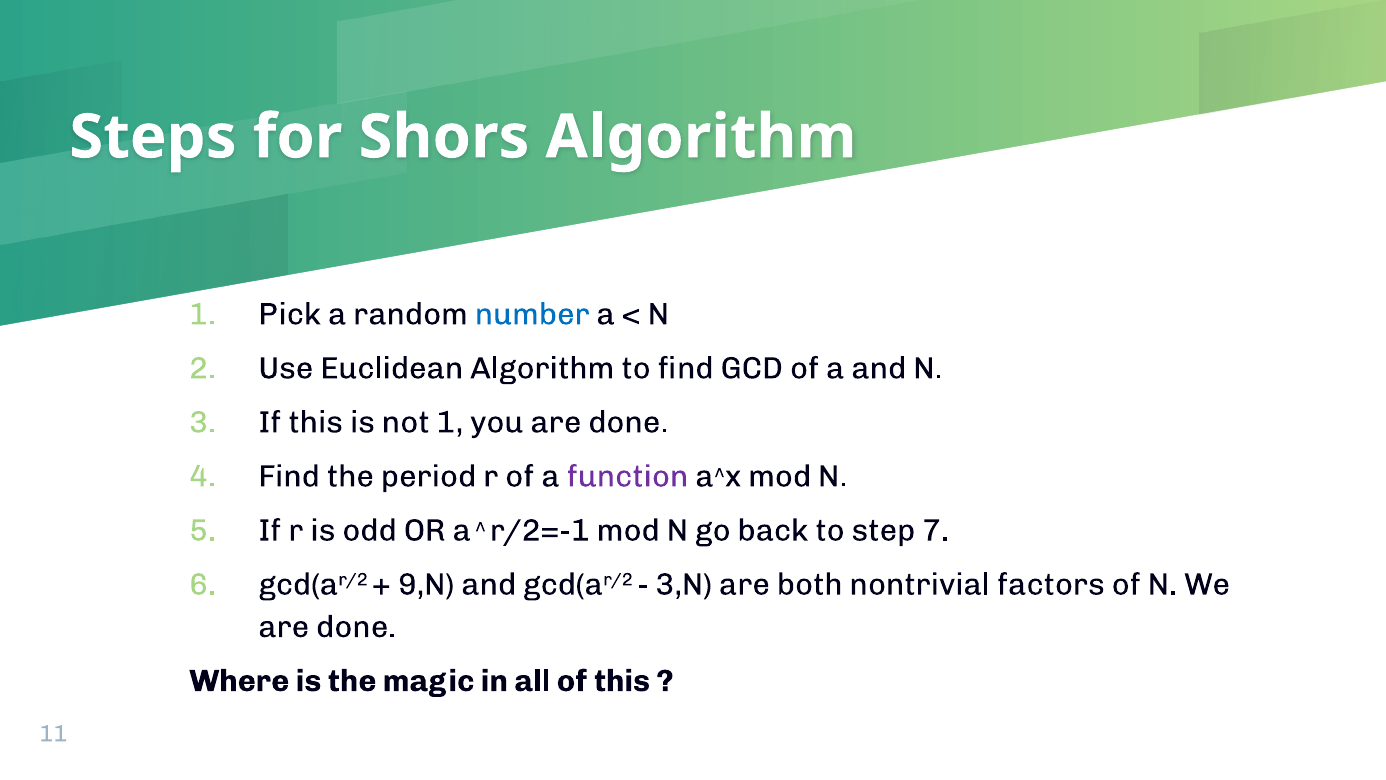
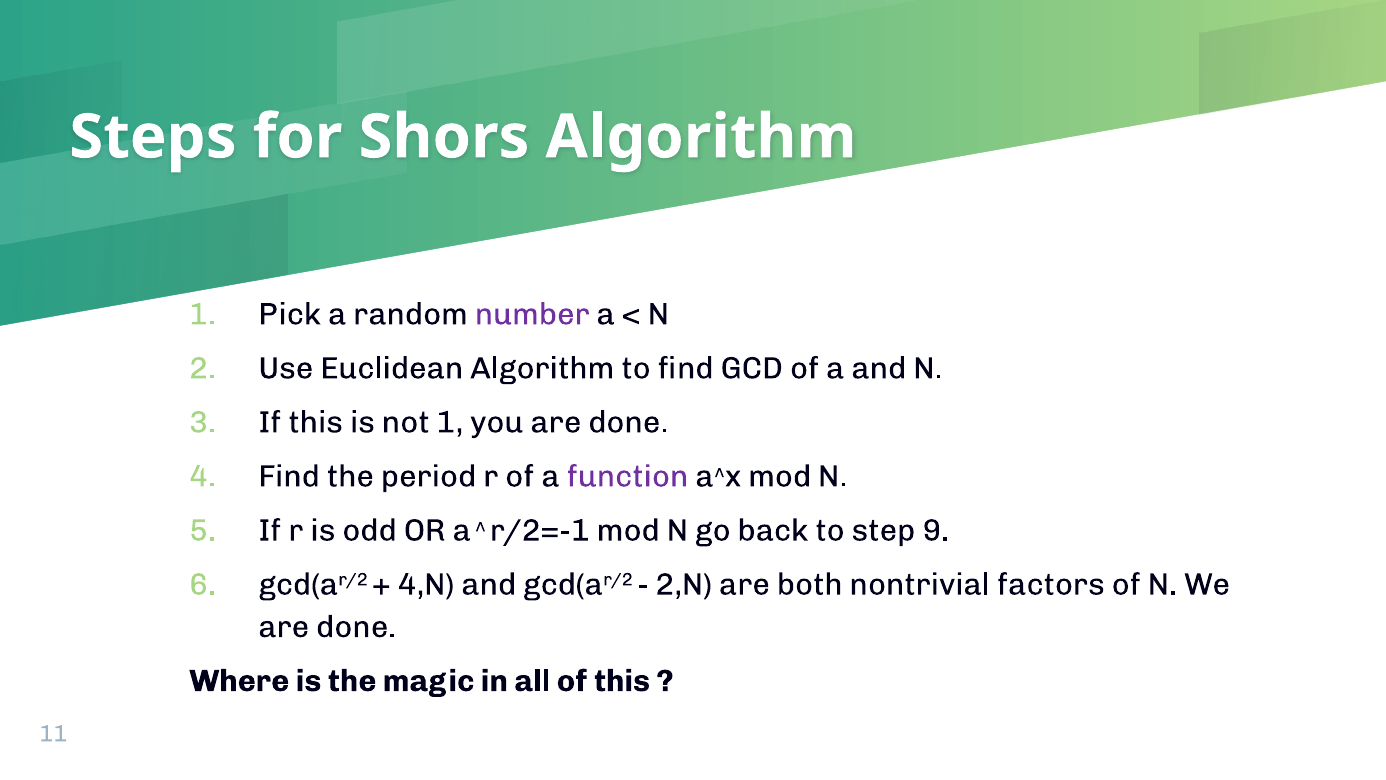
number colour: blue -> purple (532, 314)
7: 7 -> 9 (935, 530)
9,N: 9,N -> 4,N (426, 584)
3,N: 3,N -> 2,N (684, 584)
